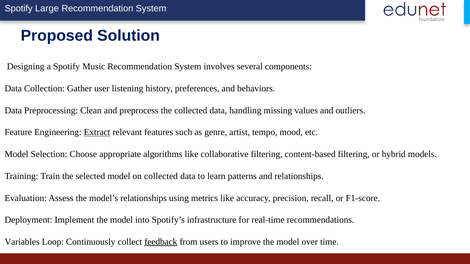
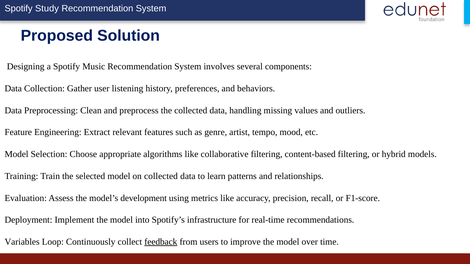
Large: Large -> Study (47, 9)
Extract underline: present -> none (97, 132)
model’s relationships: relationships -> development (144, 198)
